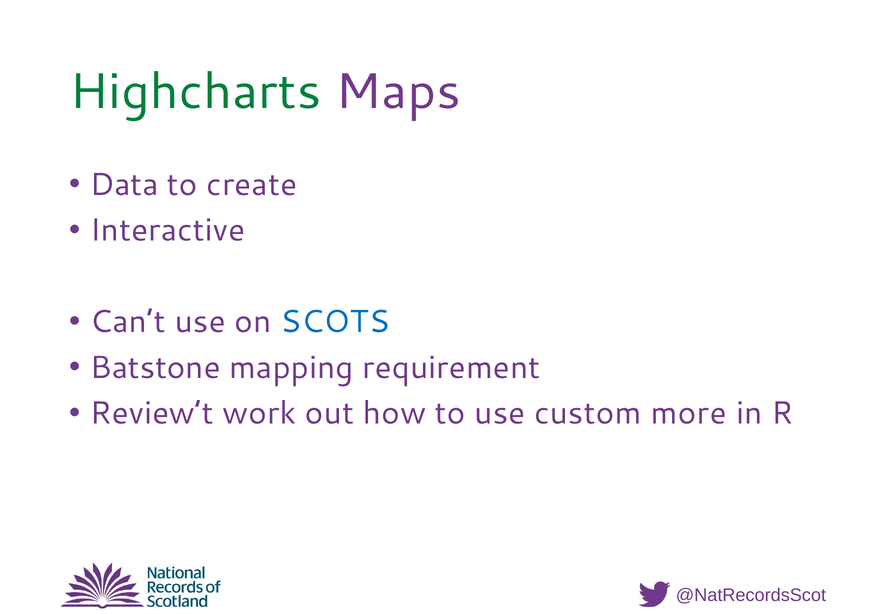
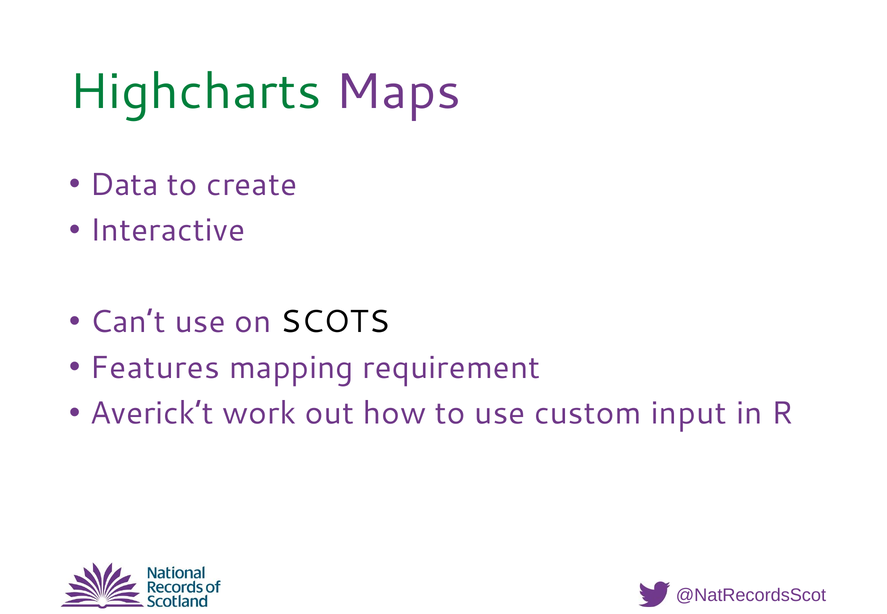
SCOTS colour: blue -> black (335, 322)
Batstone: Batstone -> Features (155, 368)
Review’t: Review’t -> Averick’t (152, 413)
more: more -> input (689, 413)
